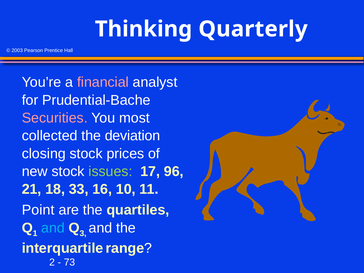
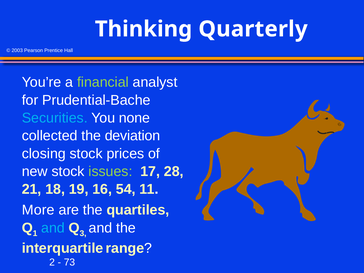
financial colour: pink -> light green (103, 82)
Securities colour: pink -> light blue (55, 118)
most: most -> none (135, 118)
96: 96 -> 28 (174, 171)
33: 33 -> 19 (79, 189)
10: 10 -> 54 (126, 189)
Point: Point -> More (38, 210)
